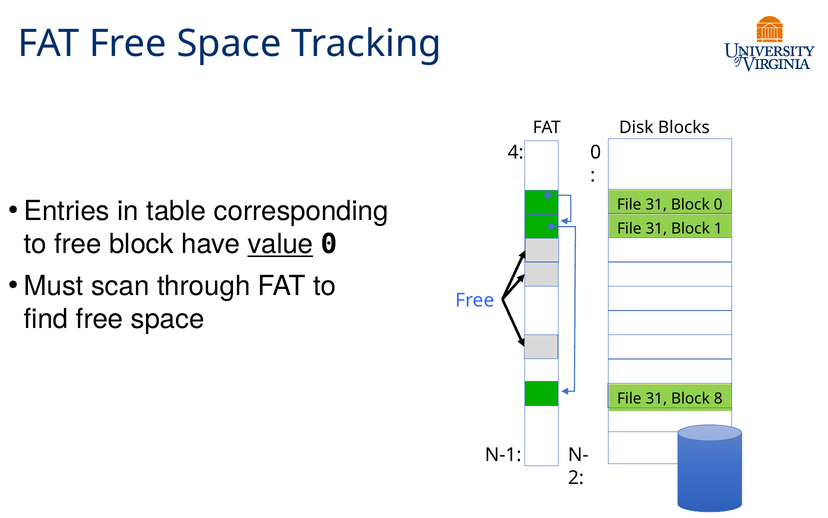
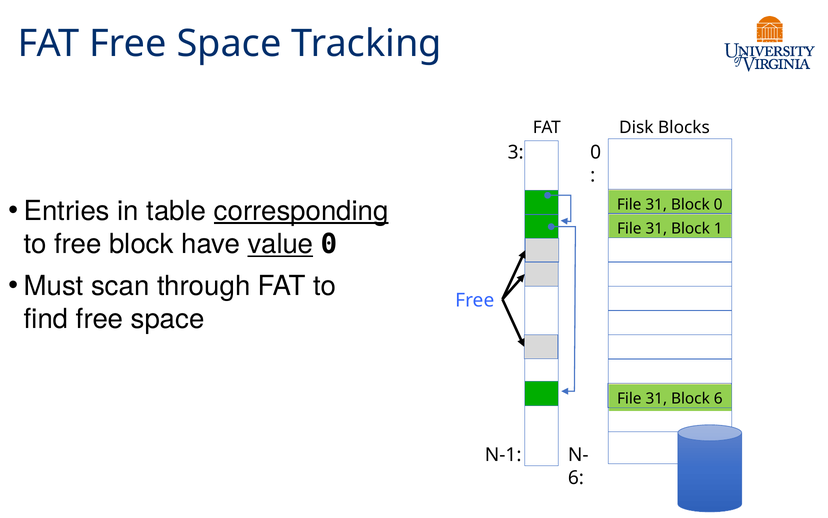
4: 4 -> 3 (516, 152)
corresponding underline: none -> present (301, 211)
Block 8: 8 -> 6 (718, 398)
2: 2 -> 6 (576, 477)
